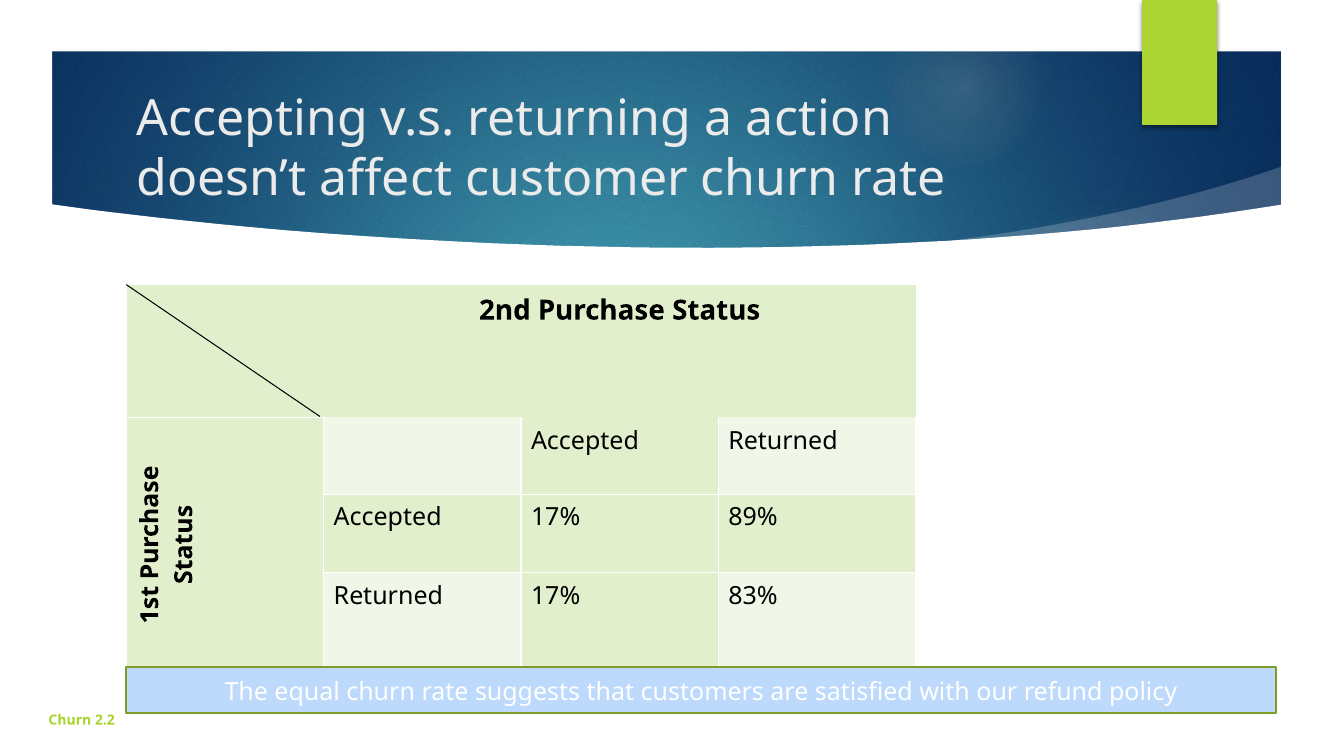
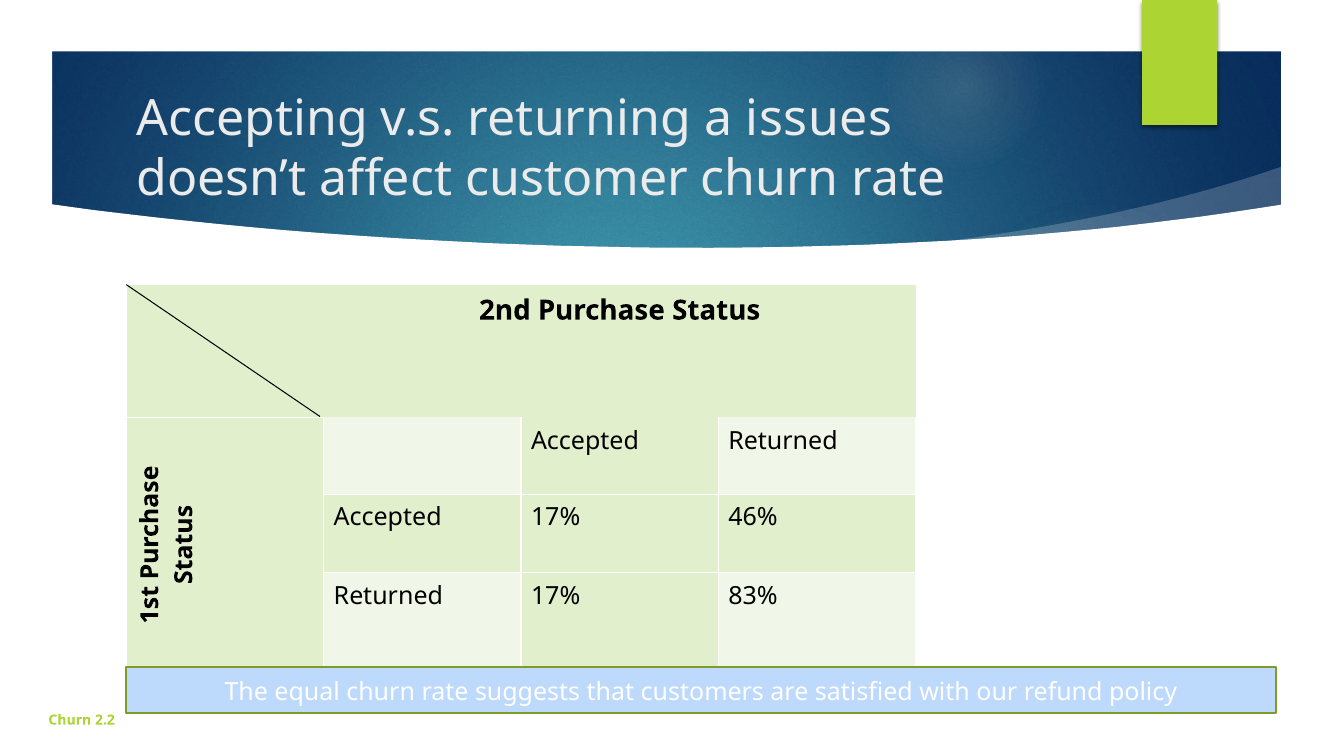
action: action -> issues (819, 119)
89%: 89% -> 46% (753, 518)
